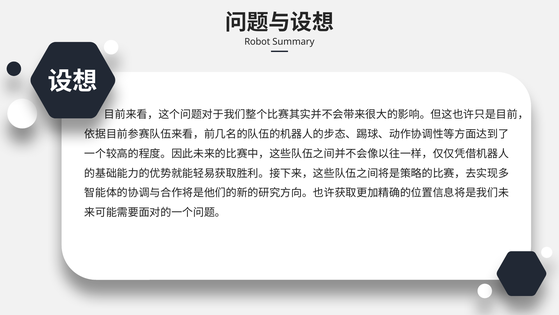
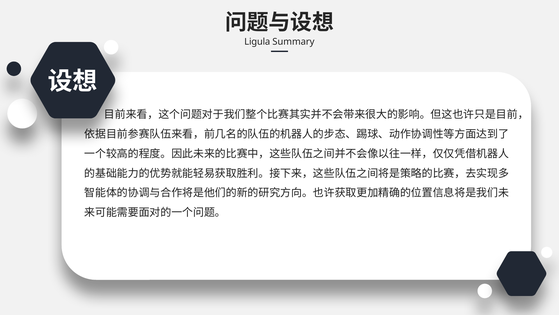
Robot: Robot -> Ligula (257, 42)
